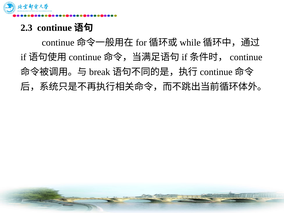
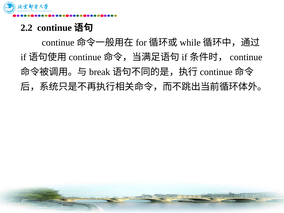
2.3: 2.3 -> 2.2 (27, 28)
